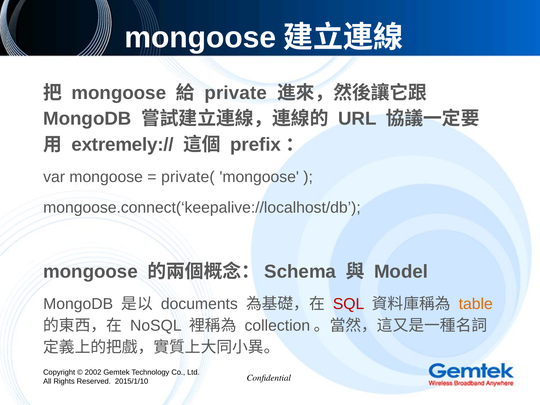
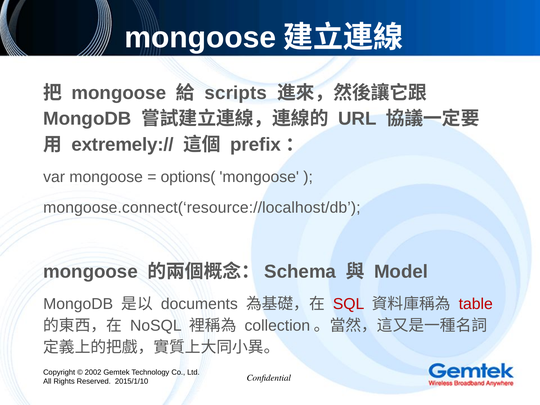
private: private -> scripts (236, 93)
private(: private( -> options( (188, 177)
mongoose.connect(‘keepalive://localhost/db: mongoose.connect(‘keepalive://localhost/db -> mongoose.connect(‘resource://localhost/db (202, 208)
table colour: orange -> red (476, 304)
